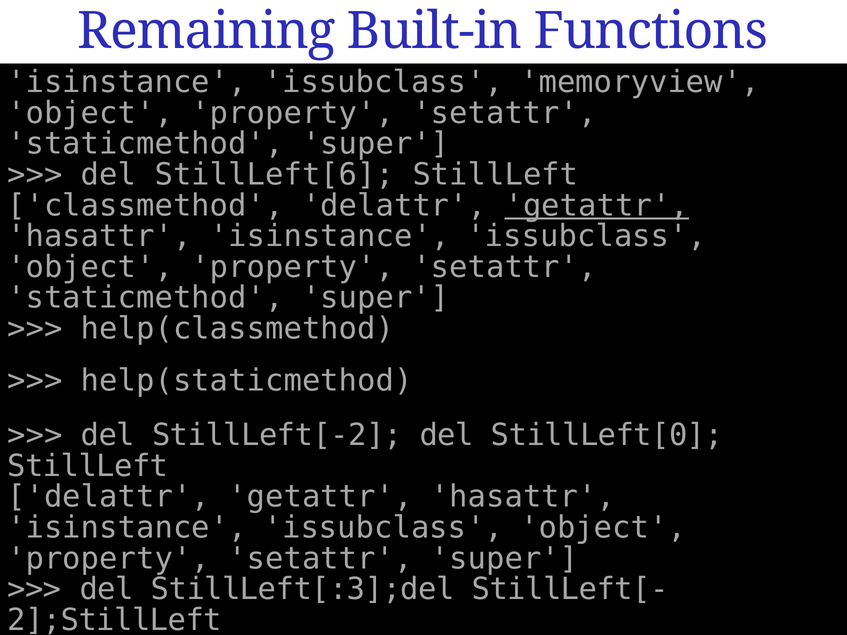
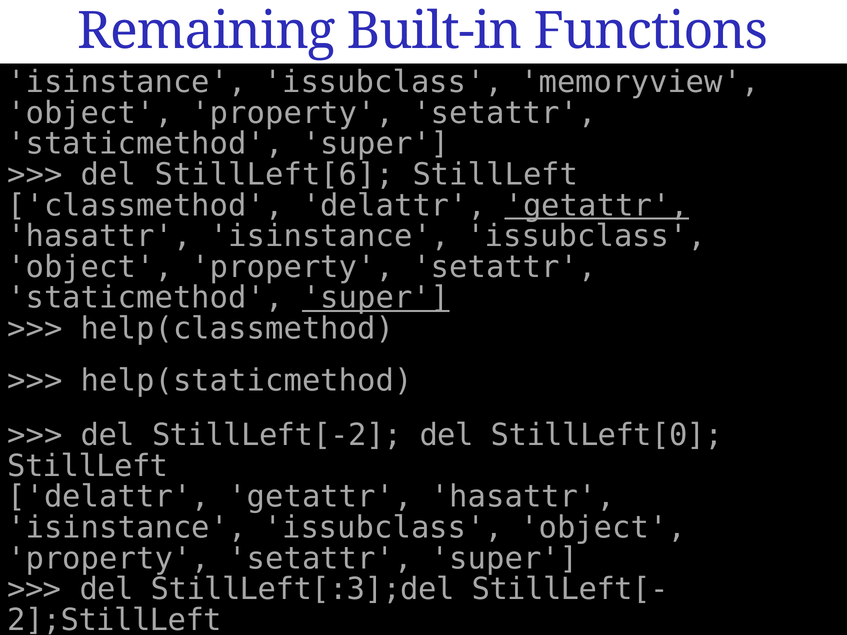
super underline: none -> present (376, 298)
